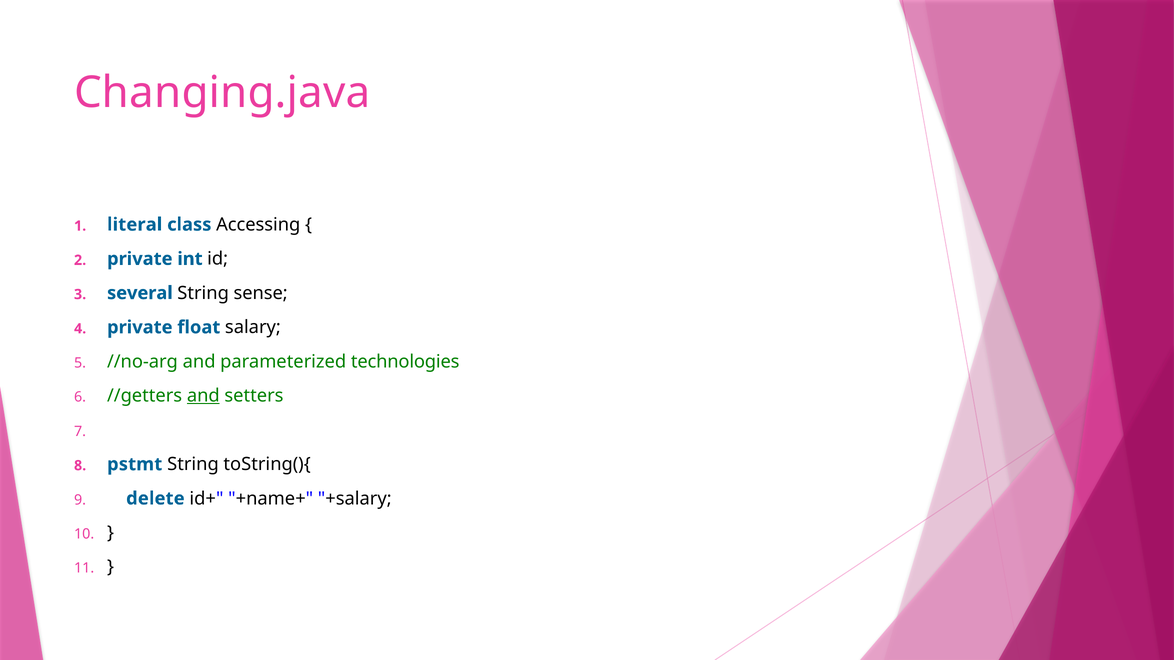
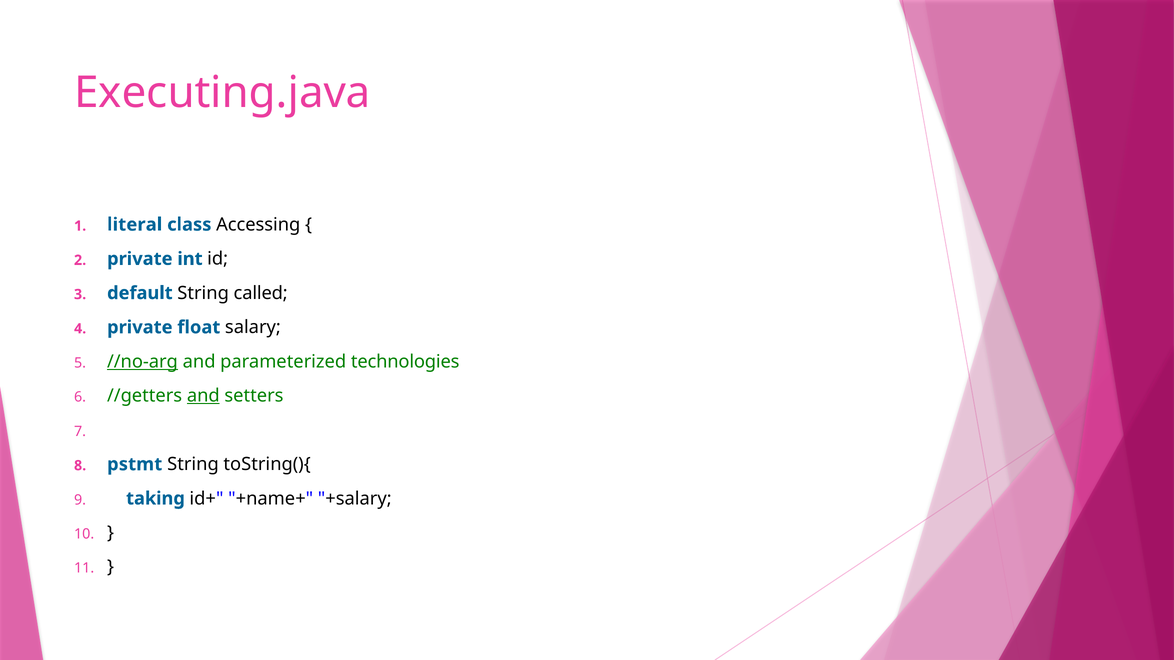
Changing.java: Changing.java -> Executing.java (222, 93)
several: several -> default (140, 293)
sense: sense -> called (261, 293)
//no-arg underline: none -> present (142, 362)
delete: delete -> taking (155, 499)
